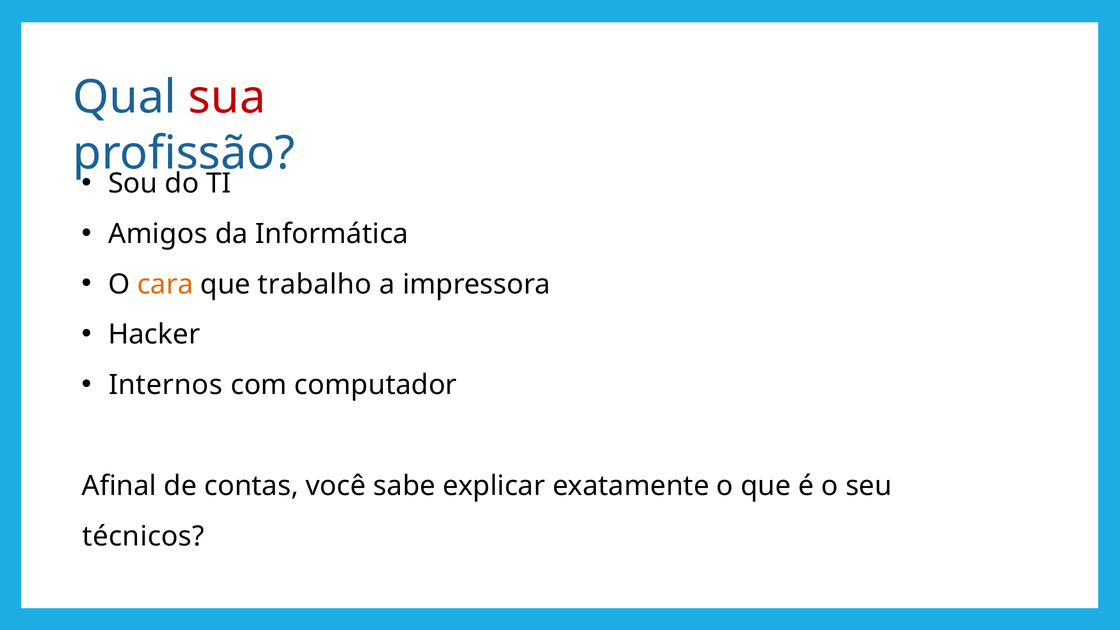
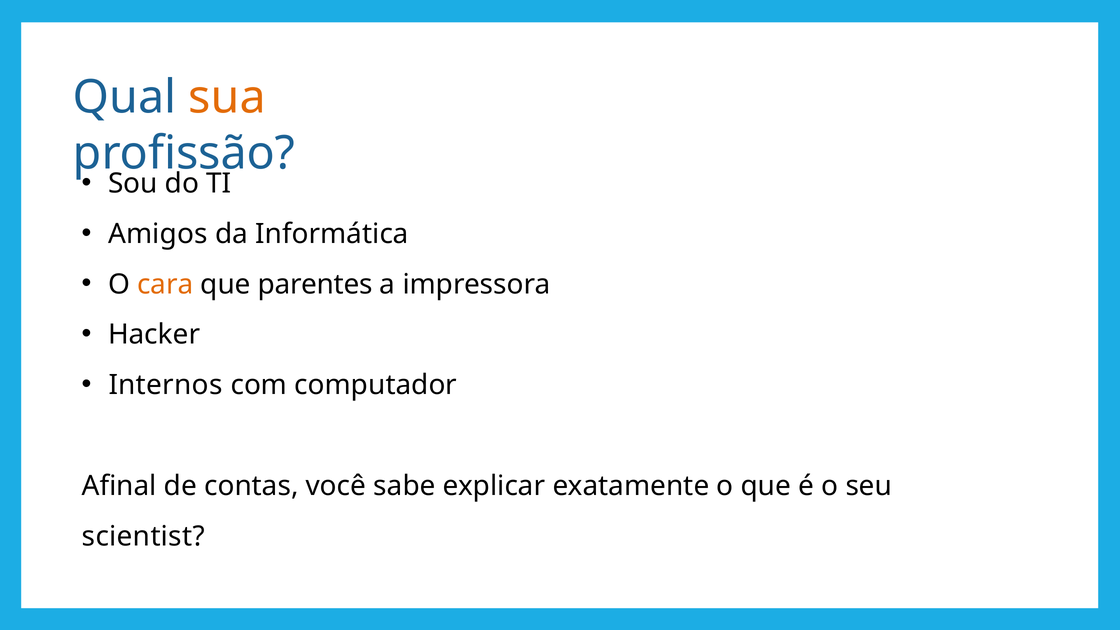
sua colour: red -> orange (227, 98)
trabalho: trabalho -> parentes (315, 284)
técnicos: técnicos -> scientist (143, 536)
